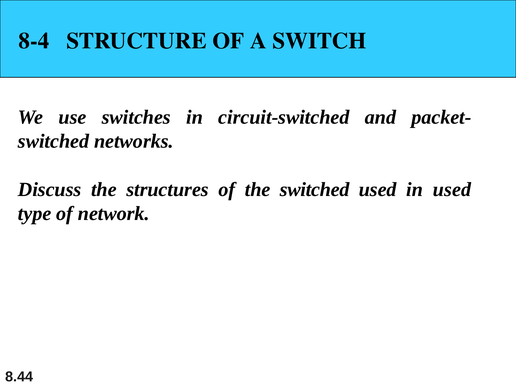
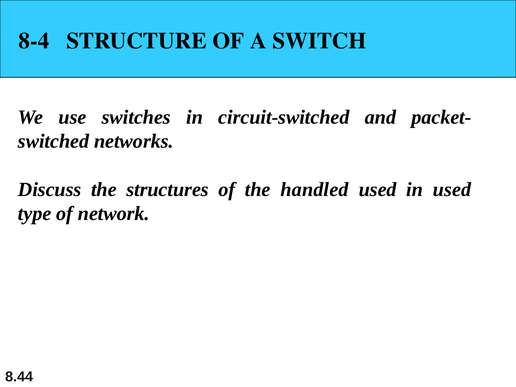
the switched: switched -> handled (315, 189)
